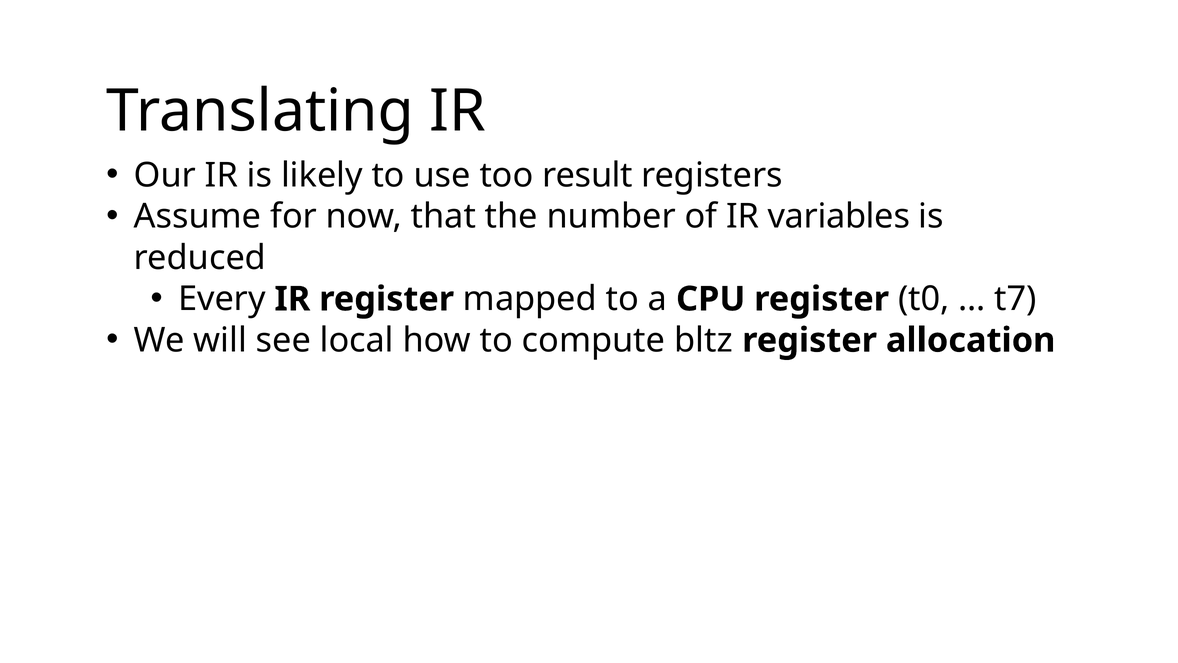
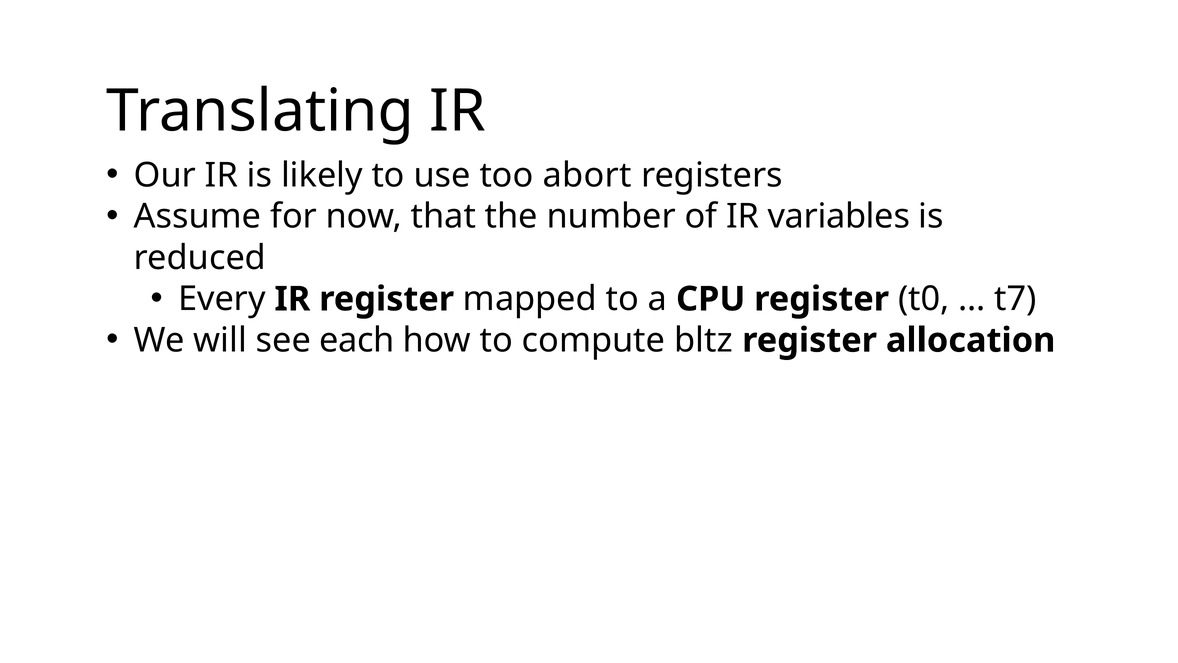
result: result -> abort (587, 175)
local: local -> each (357, 340)
